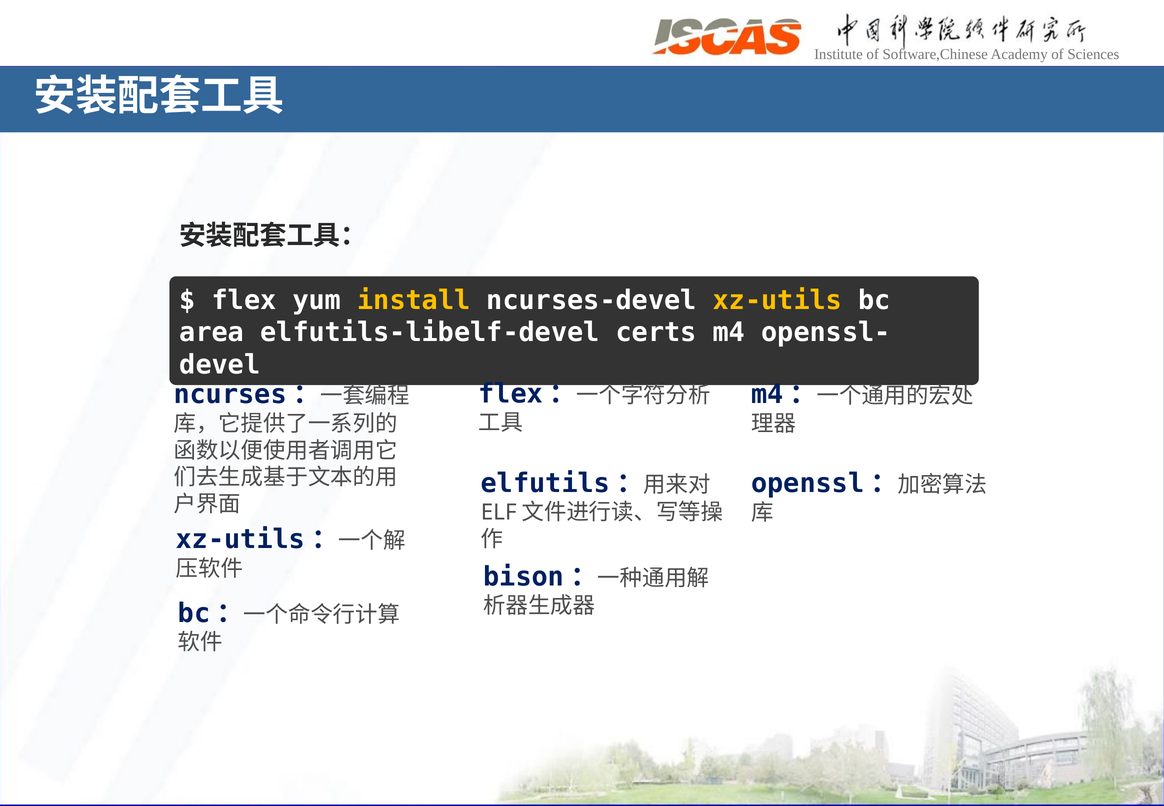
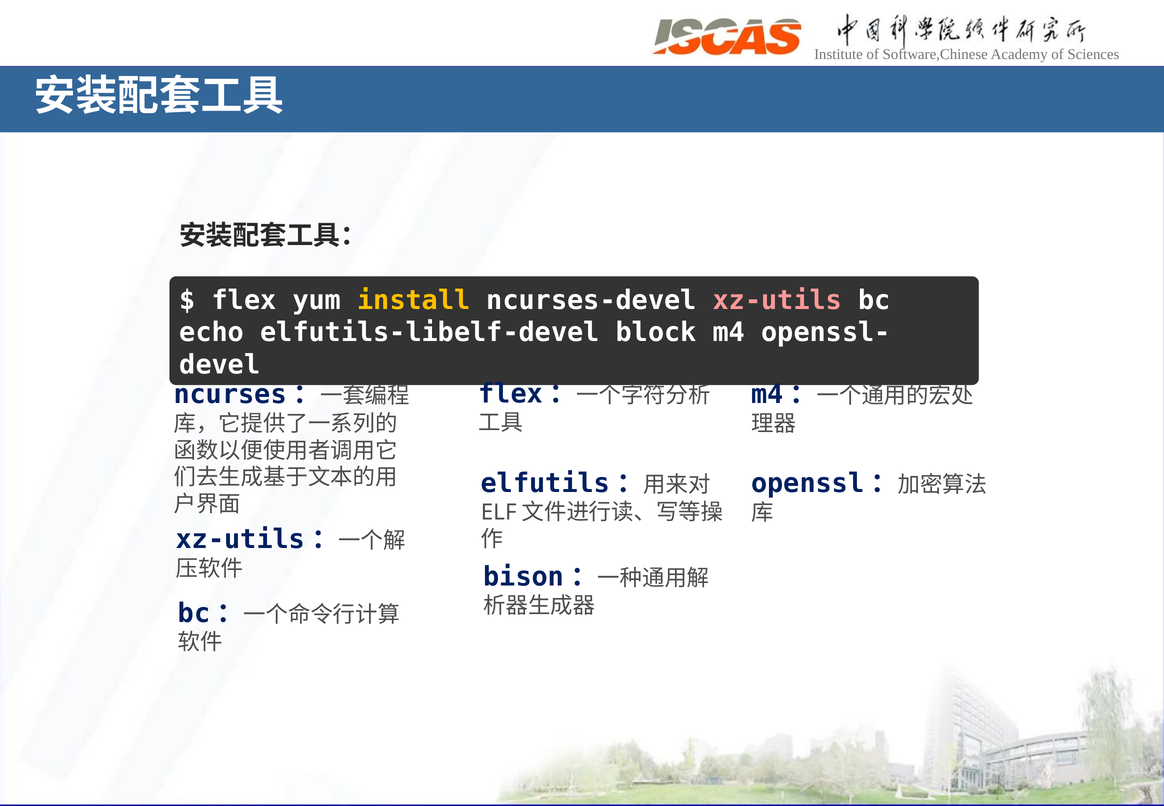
xz-utils colour: yellow -> pink (777, 300)
area: area -> echo (212, 332)
certs: certs -> block (656, 332)
